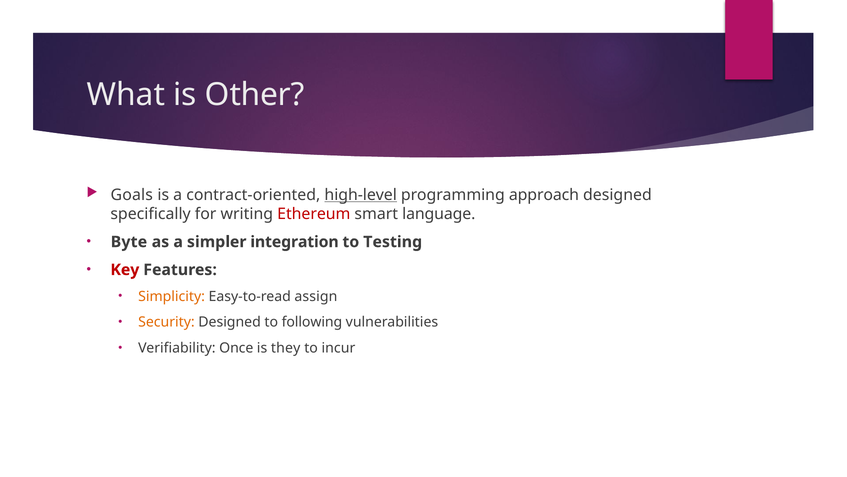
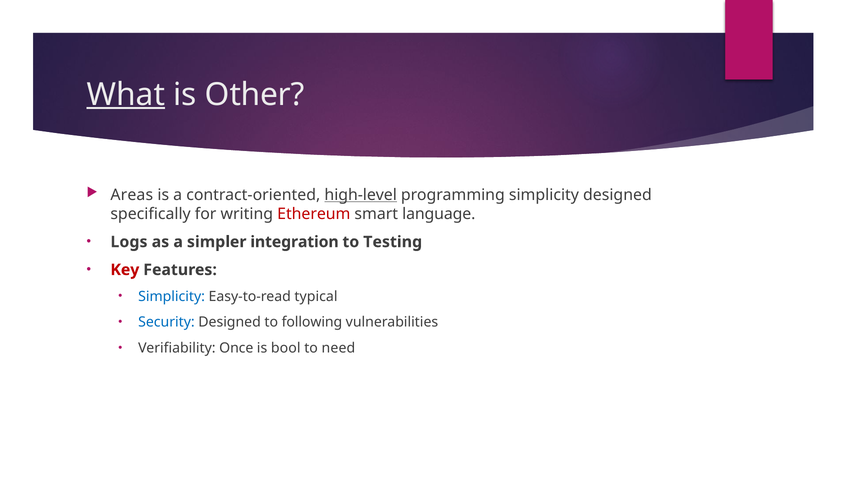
What underline: none -> present (126, 94)
Goals: Goals -> Areas (132, 195)
programming approach: approach -> simplicity (544, 195)
Byte: Byte -> Logs (129, 242)
Simplicity colour: orange -> blue (172, 296)
assign: assign -> typical (316, 296)
Security colour: orange -> blue (166, 322)
they: they -> bool (286, 348)
incur: incur -> need (338, 348)
